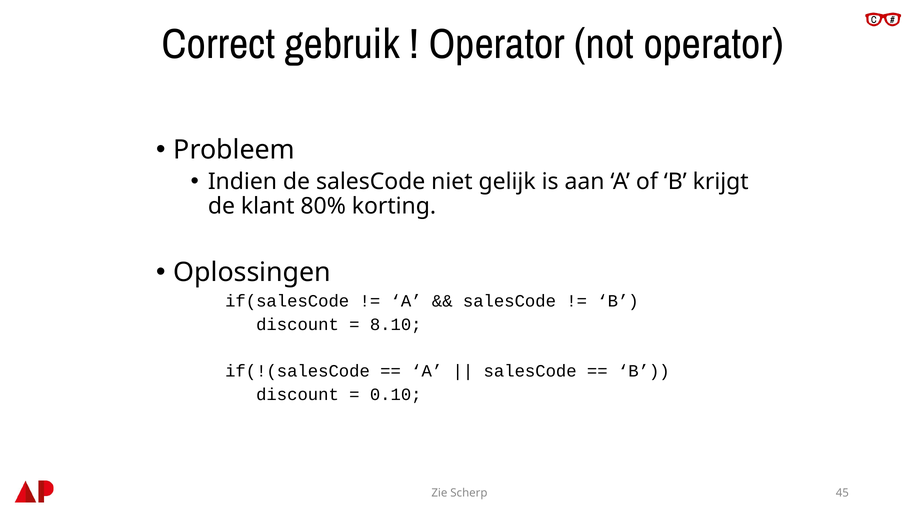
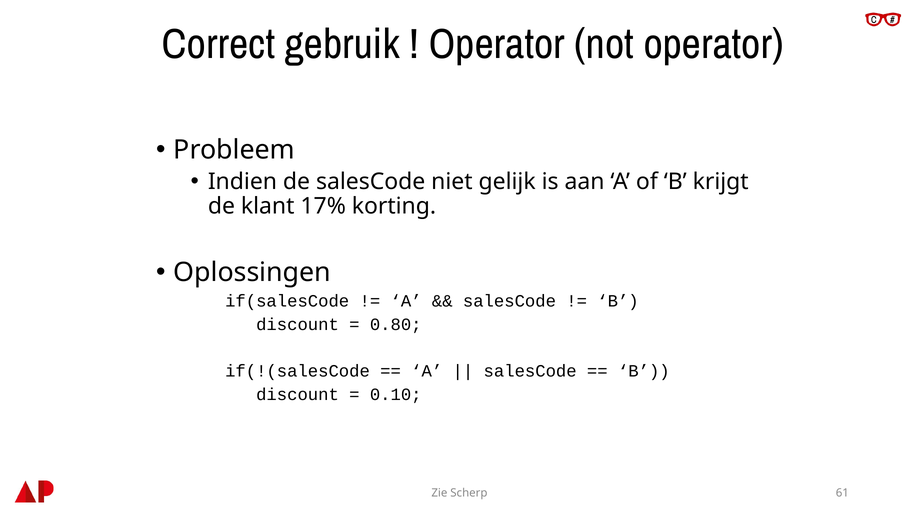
80%: 80% -> 17% (323, 206)
8.10: 8.10 -> 0.80 (396, 324)
45: 45 -> 61 (842, 493)
